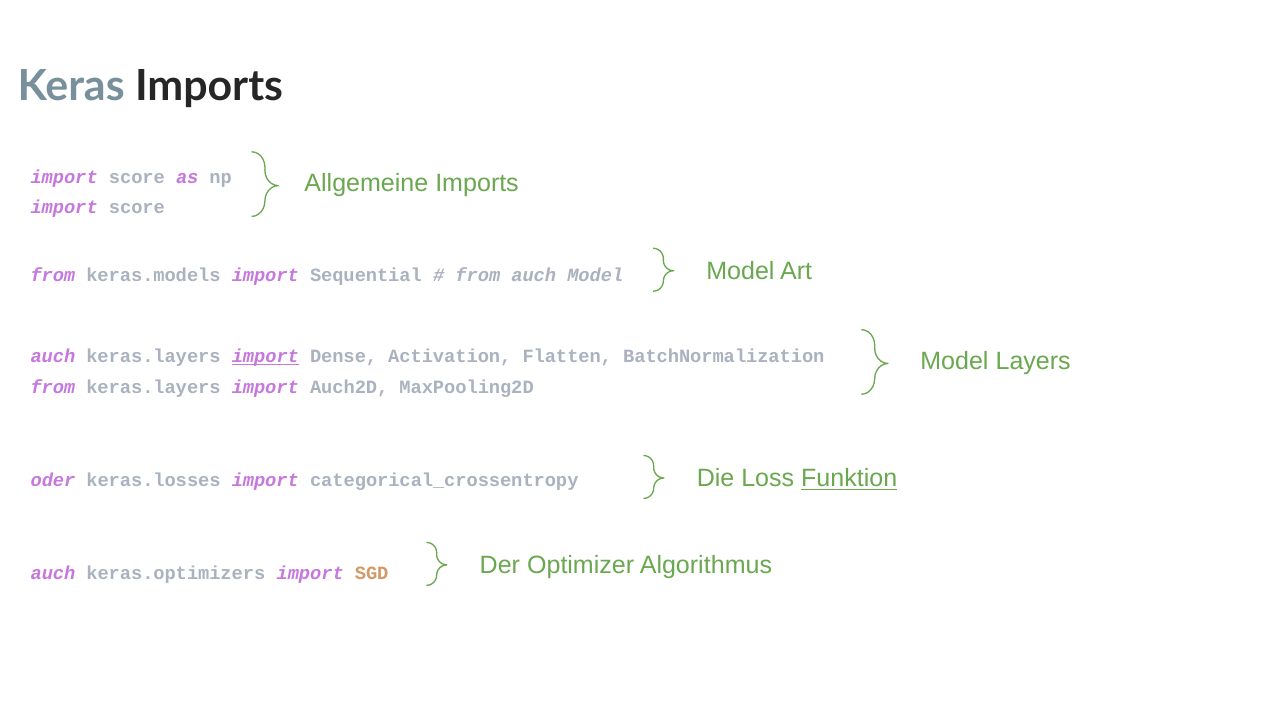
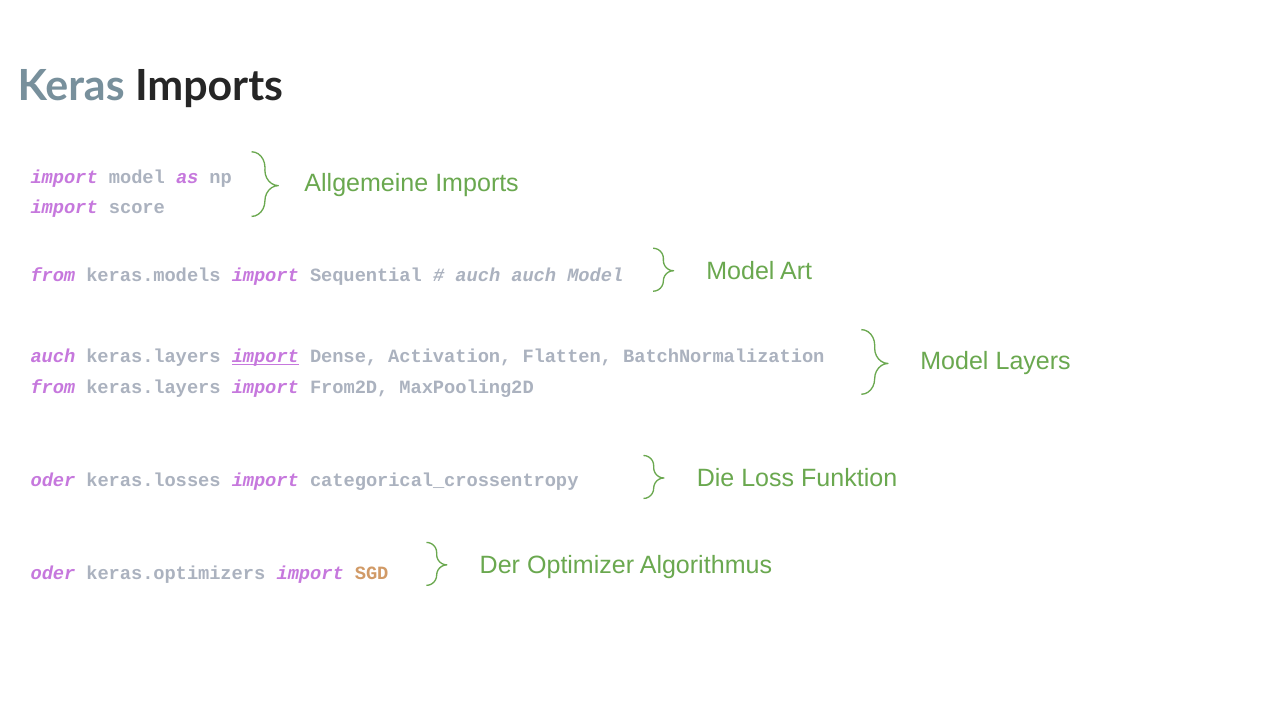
score: score -> model (137, 177)
from: from -> auch (478, 275)
Auch2D: Auch2D -> From2D (349, 387)
Funktion underline: present -> none (849, 479)
auch: auch -> oder (53, 573)
